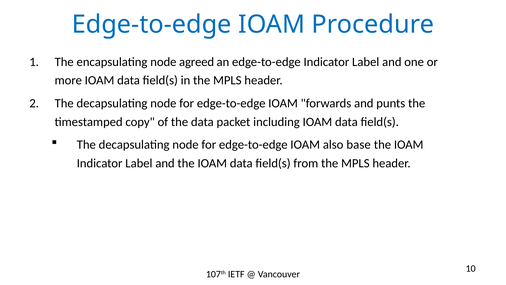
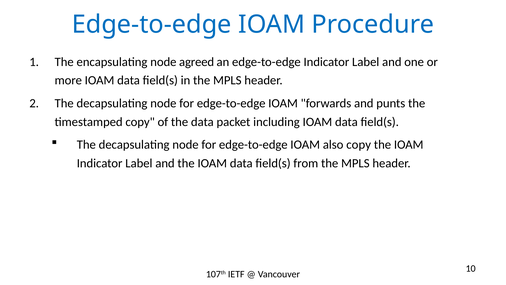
also base: base -> copy (359, 144)
